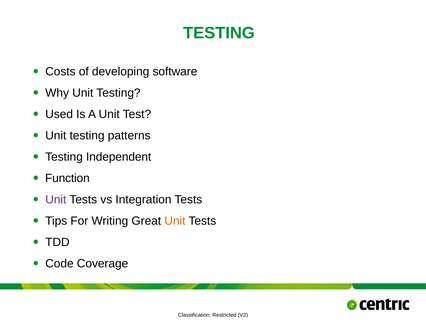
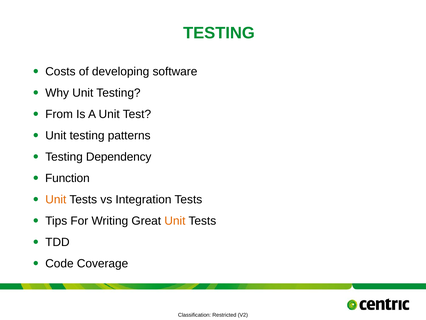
Used: Used -> From (59, 114)
Independent: Independent -> Dependency (119, 157)
Unit colour: purple -> orange (56, 199)
